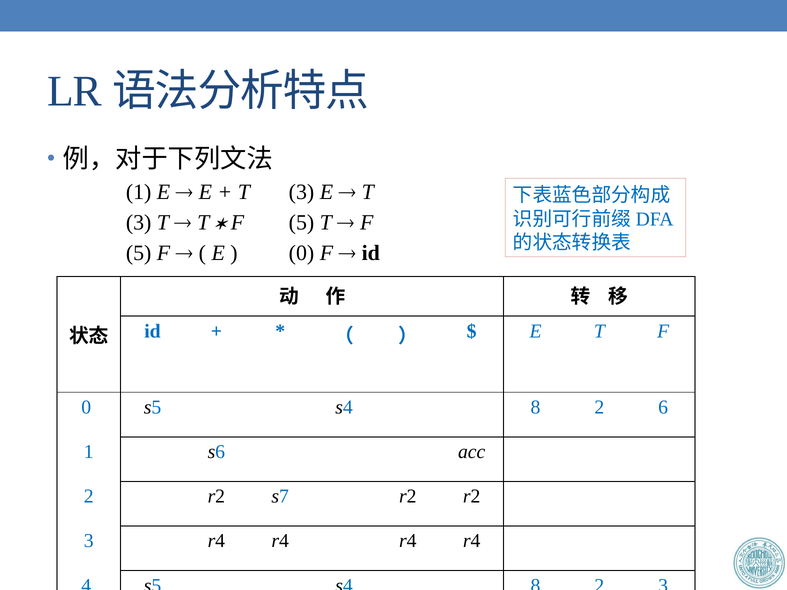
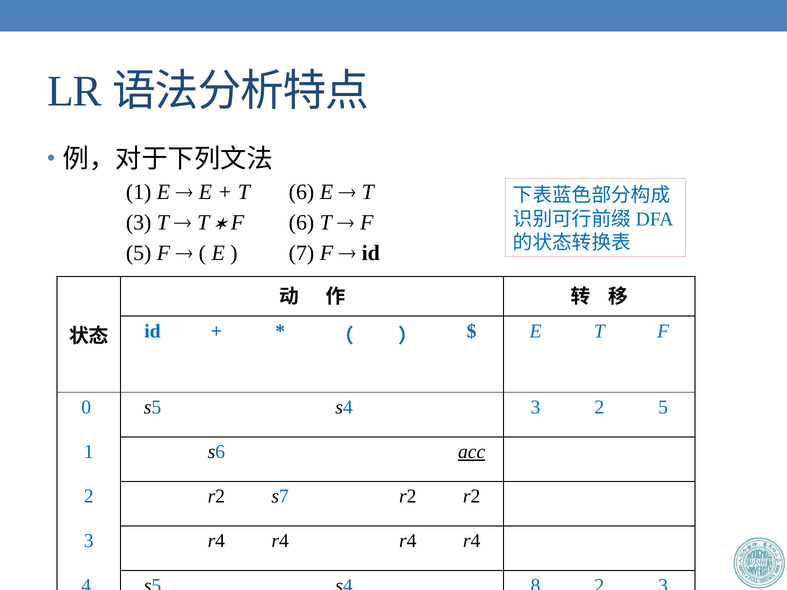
3: 3 -> 6 (301, 192)
5: 5 -> 6 (301, 223)
0: 0 -> 7 (301, 253)
0 s5 s4 8: 8 -> 3 (535, 407)
2 6: 6 -> 5 (663, 407)
acc underline: none -> present (472, 452)
